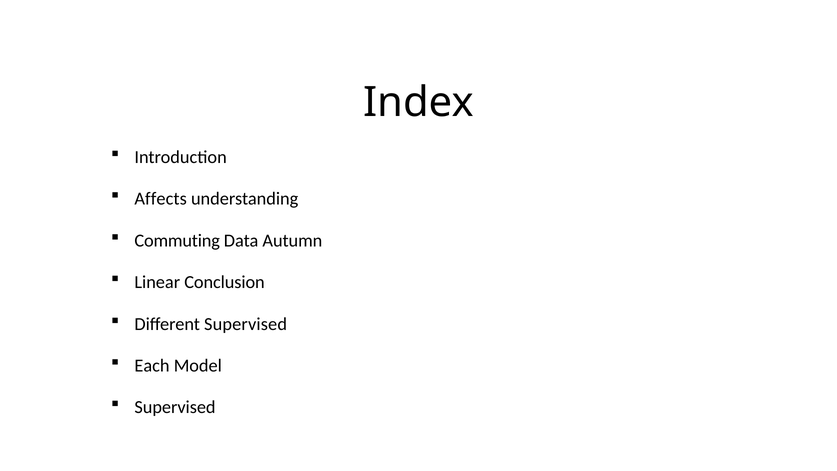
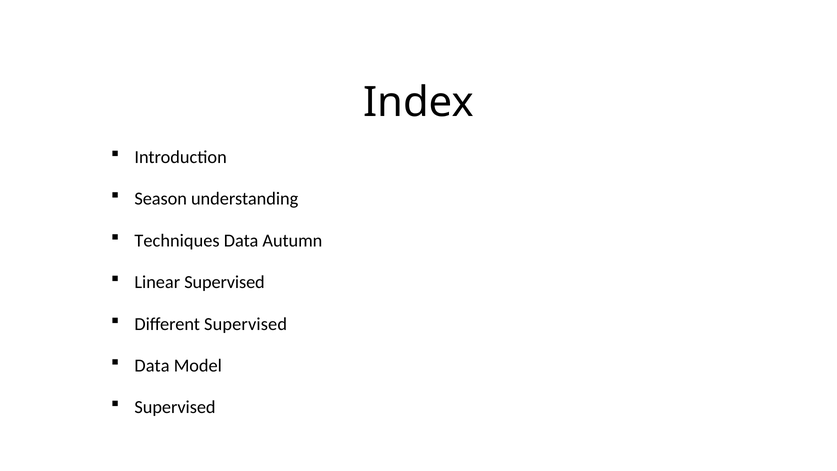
Affects: Affects -> Season (161, 199)
Commuting: Commuting -> Techniques (177, 241)
Linear Conclusion: Conclusion -> Supervised (225, 282)
Each: Each -> Data (152, 366)
